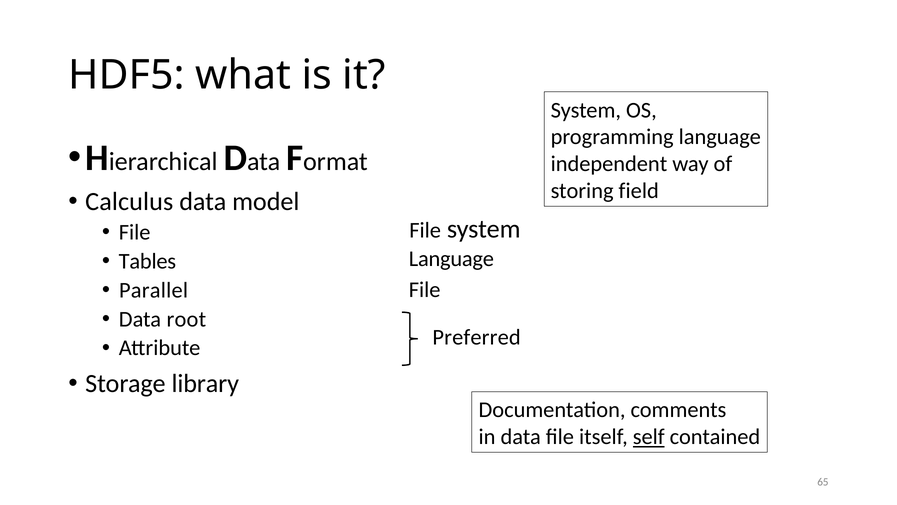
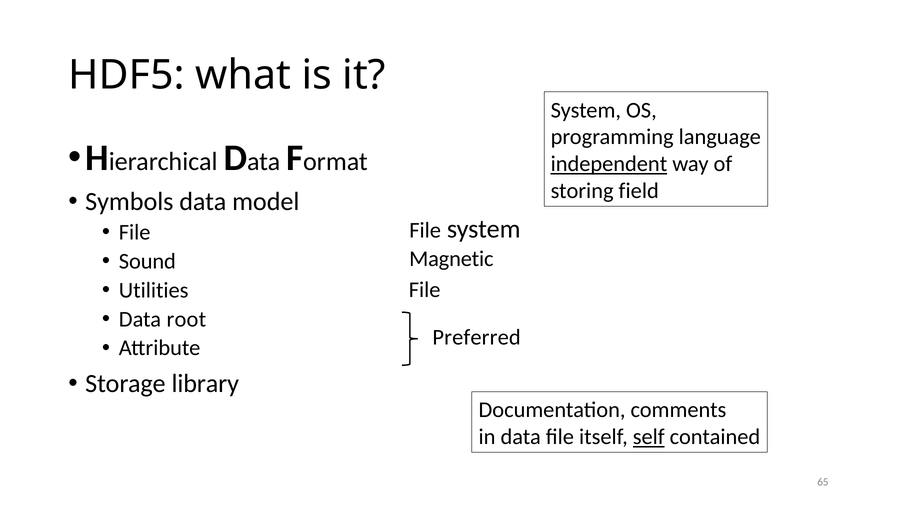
independent underline: none -> present (609, 164)
Calculus: Calculus -> Symbols (129, 201)
Language: Language -> Magnetic (451, 259)
Tables: Tables -> Sound (147, 261)
Parallel: Parallel -> Utilities (154, 290)
